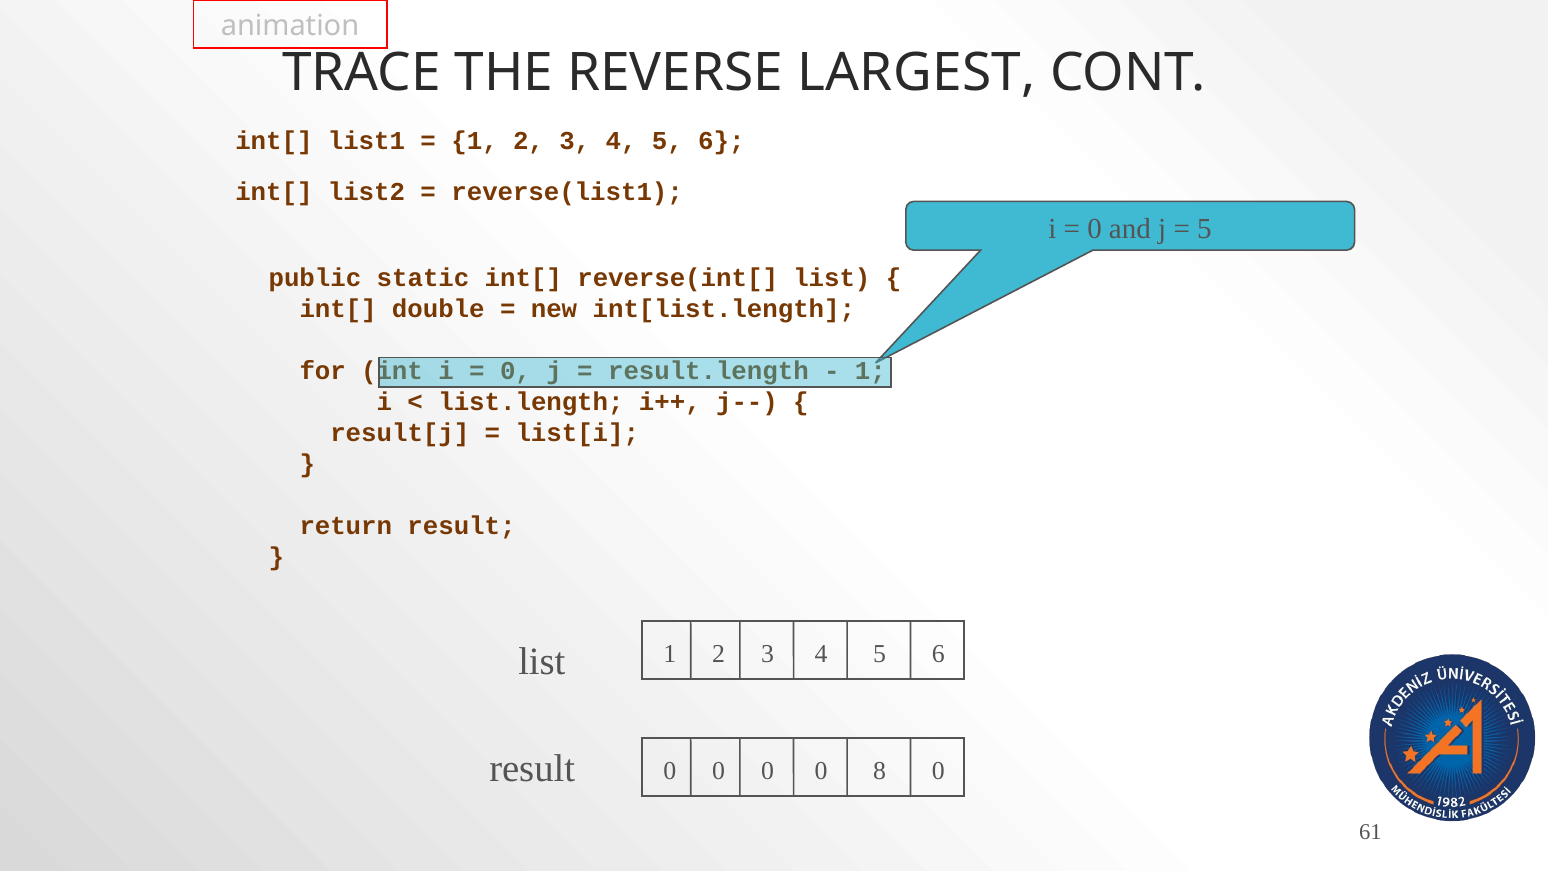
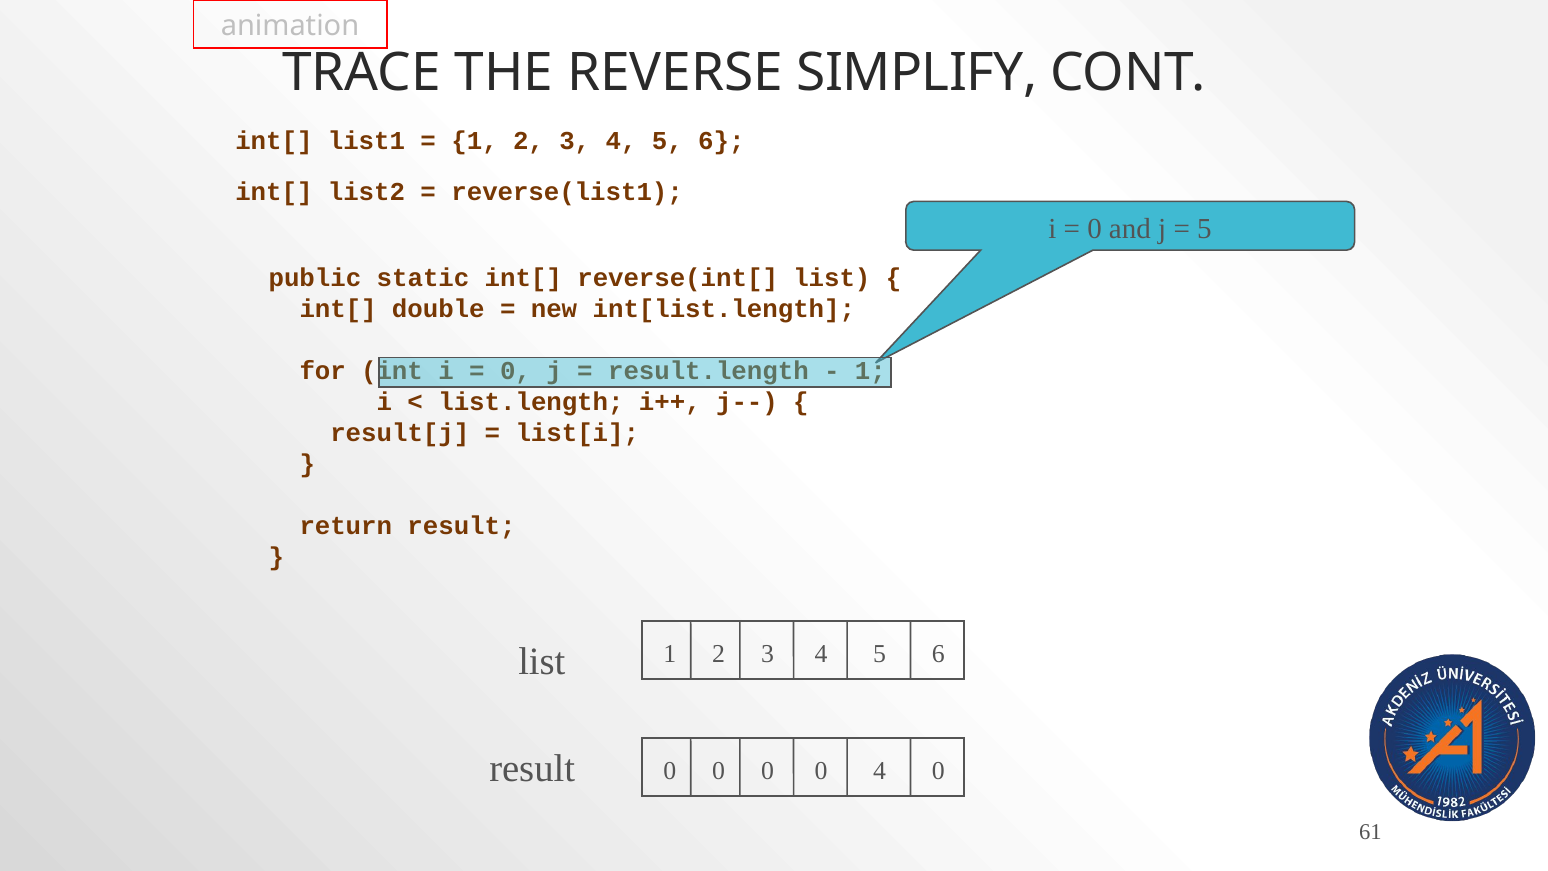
LARGEST: LARGEST -> SIMPLIFY (917, 73)
0 8: 8 -> 4 (880, 771)
